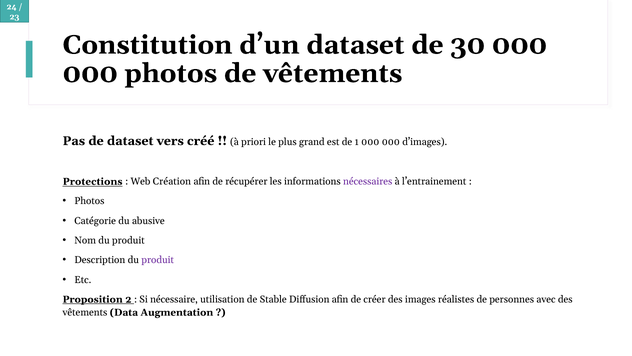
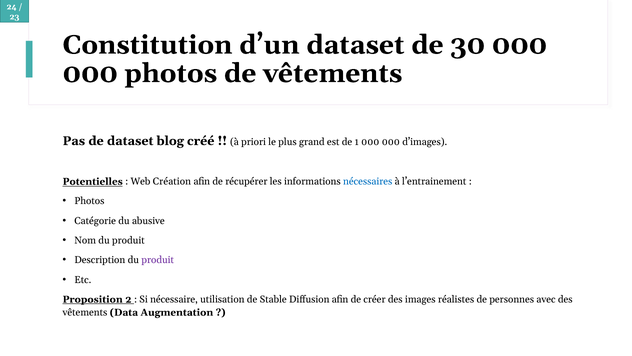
vers: vers -> blog (170, 141)
Protections: Protections -> Potentielles (93, 181)
nécessaires colour: purple -> blue (368, 181)
